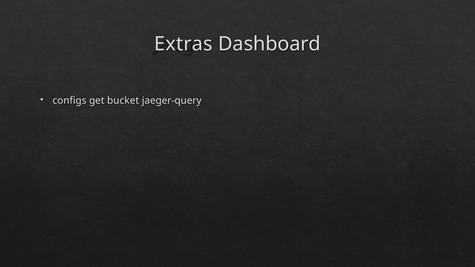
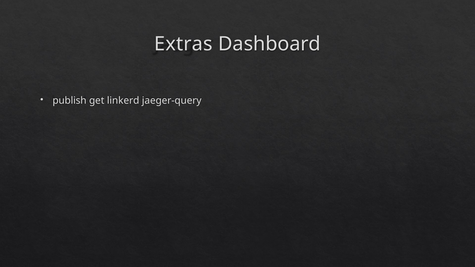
configs: configs -> publish (70, 101)
bucket: bucket -> linkerd (123, 101)
